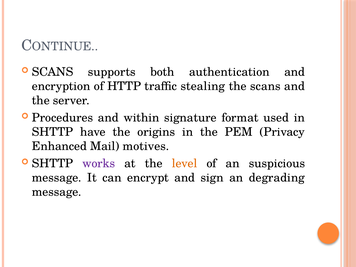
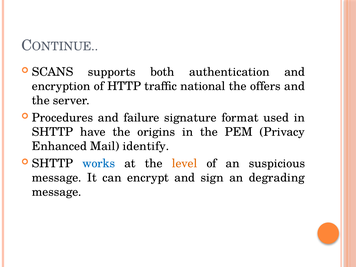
stealing: stealing -> national (203, 86)
the scans: scans -> offers (265, 86)
within: within -> failure (141, 118)
motives: motives -> identify (146, 146)
works colour: purple -> blue (99, 163)
